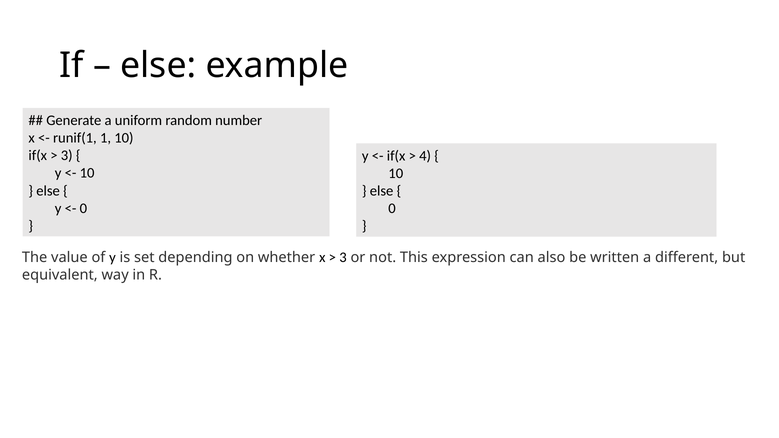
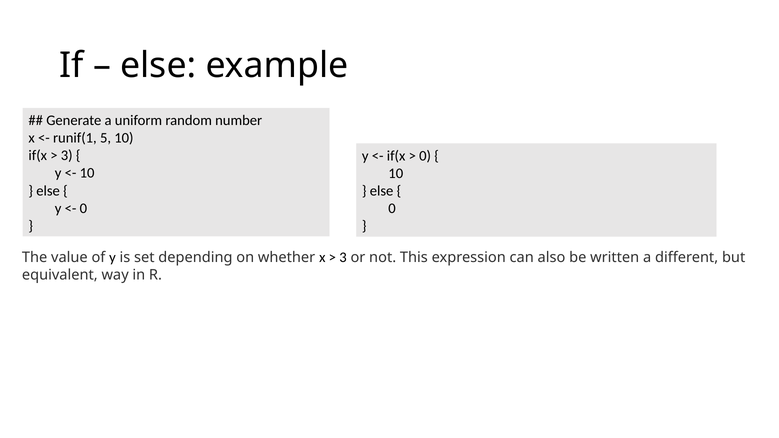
1: 1 -> 5 (106, 138)
4: 4 -> 0 (425, 156)
